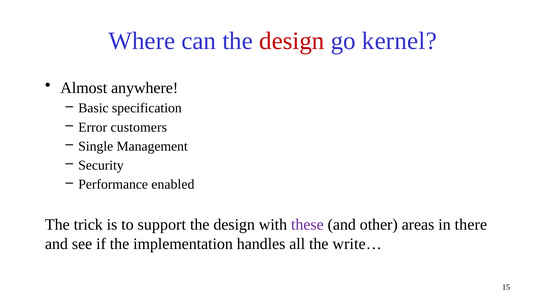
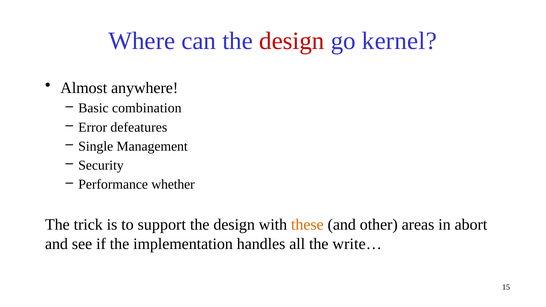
specification: specification -> combination (147, 108)
customers: customers -> defeatures (139, 127)
enabled: enabled -> whether (173, 185)
these colour: purple -> orange (307, 225)
there: there -> abort (471, 225)
